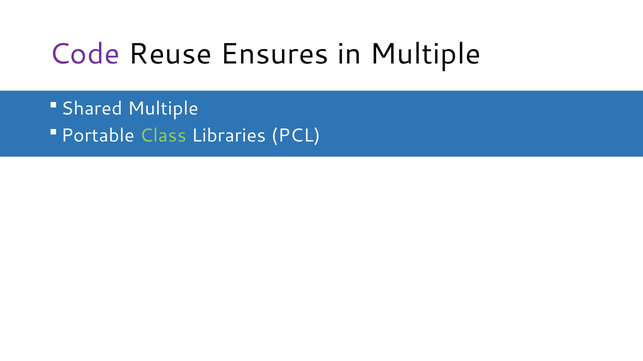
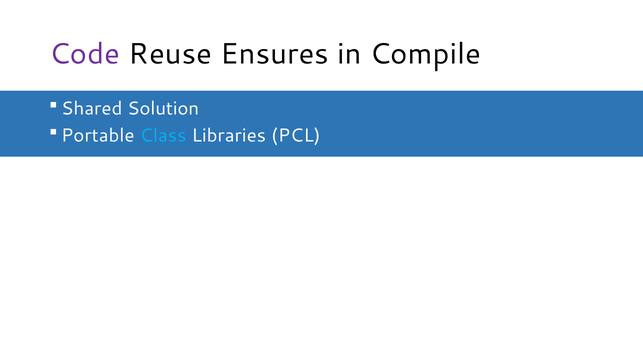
in Multiple: Multiple -> Compile (425, 54)
Shared Multiple: Multiple -> Solution (163, 109)
Class colour: light green -> light blue (163, 136)
